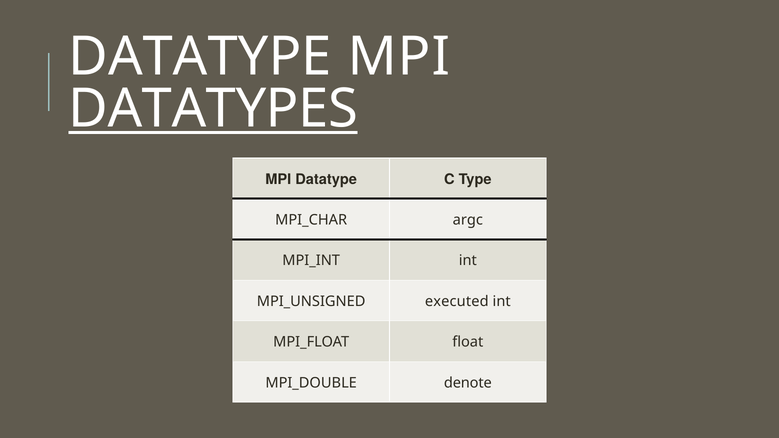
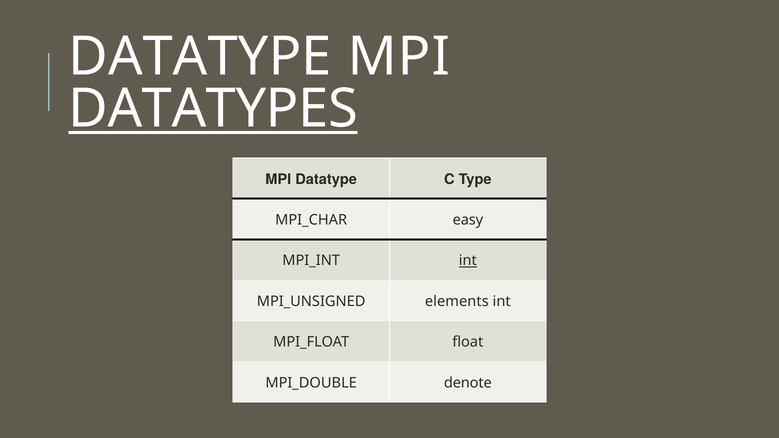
argc: argc -> easy (468, 220)
int underline: none -> present (468, 261)
executed: executed -> elements (457, 301)
